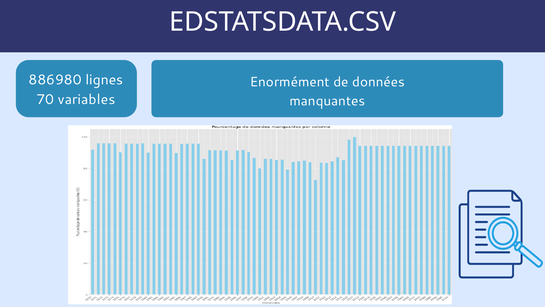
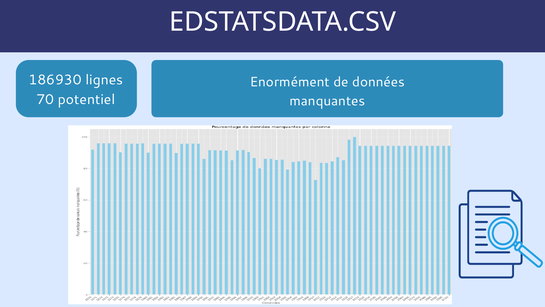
886980: 886980 -> 186930 (55, 80)
variables: variables -> potentiel (87, 99)
